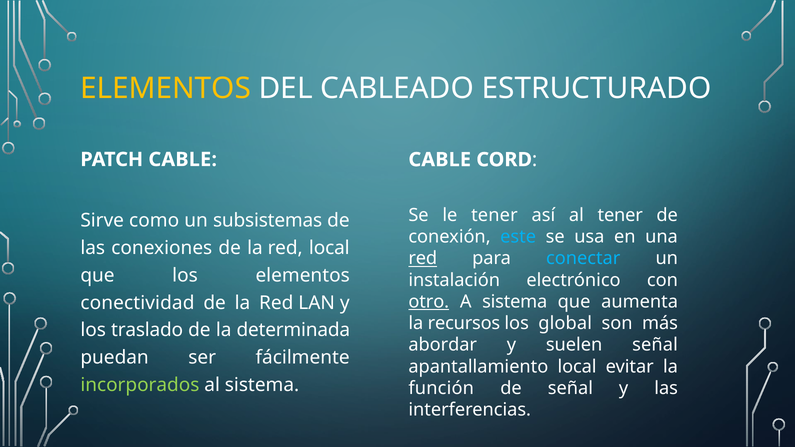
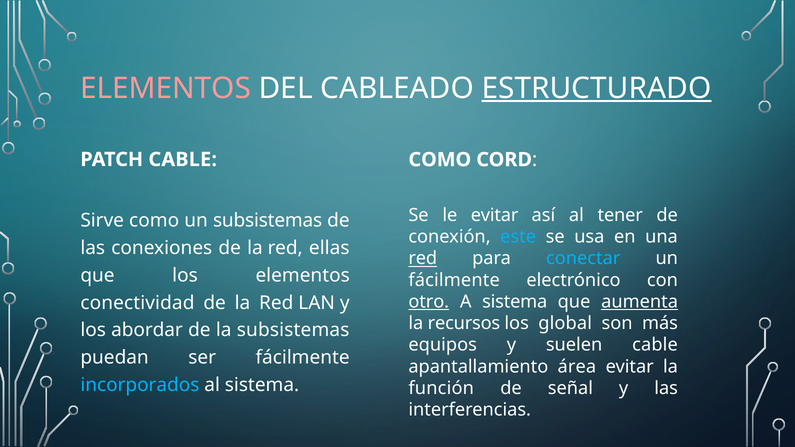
ELEMENTOS colour: yellow -> pink (166, 88)
ESTRUCTURADO underline: none -> present (596, 88)
CABLE: CABLE -> COMO (440, 160)
le tener: tener -> evitar (495, 215)
red local: local -> ellas (329, 248)
instalación: instalación -> fácilmente (454, 280)
aumenta underline: none -> present (640, 302)
traslado: traslado -> abordar (147, 330)
la determinada: determinada -> subsistemas (293, 330)
abordar: abordar -> equipos (443, 345)
suelen señal: señal -> cable (655, 345)
apantallamiento local: local -> área (577, 367)
incorporados colour: light green -> light blue (140, 385)
